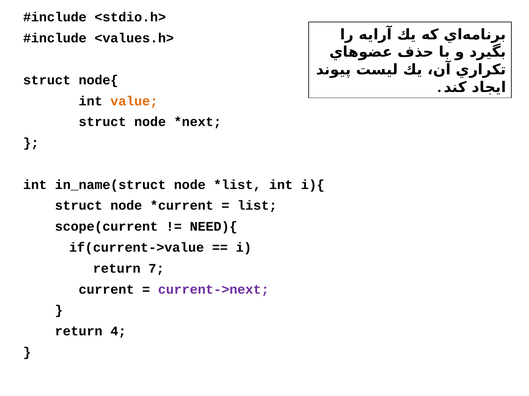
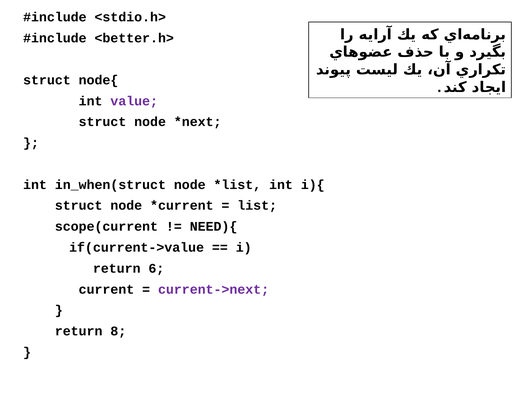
<values.h>: <values.h> -> <better.h> (134, 38)
value colour: orange -> purple (134, 101)
in_name(struct: in_name(struct -> in_when(struct (110, 185)
7: 7 -> 6 (156, 269)
4: 4 -> 8 (118, 332)
